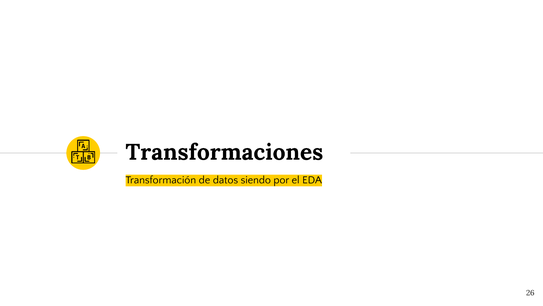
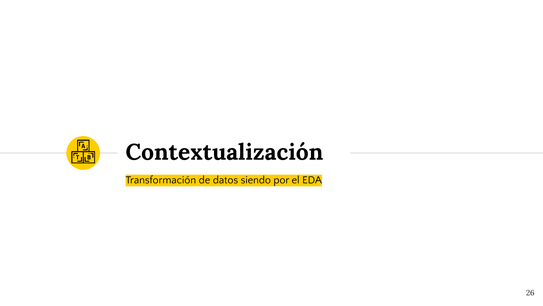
Transformaciones: Transformaciones -> Contextualización (224, 152)
